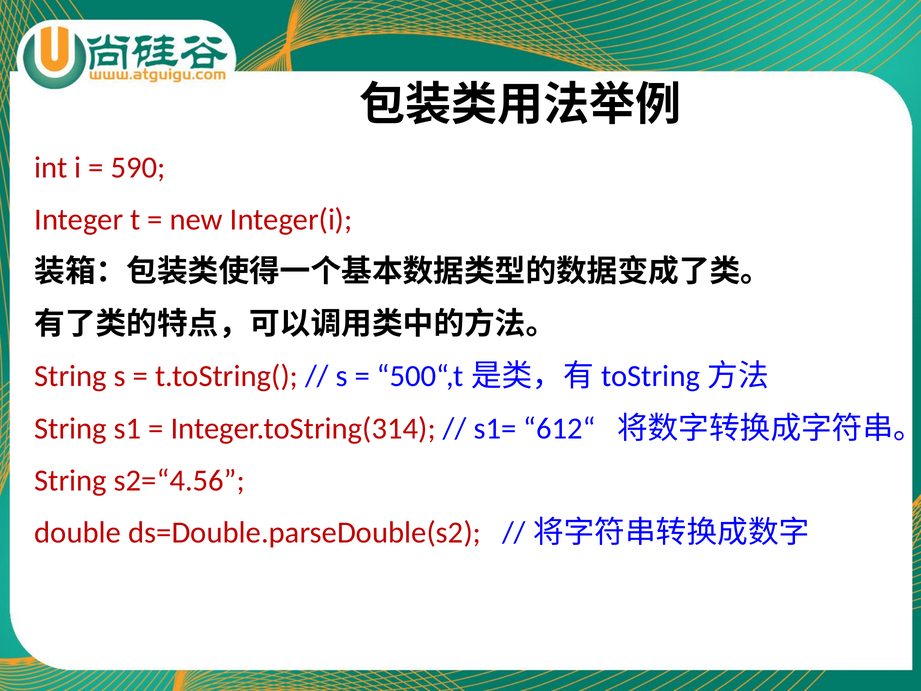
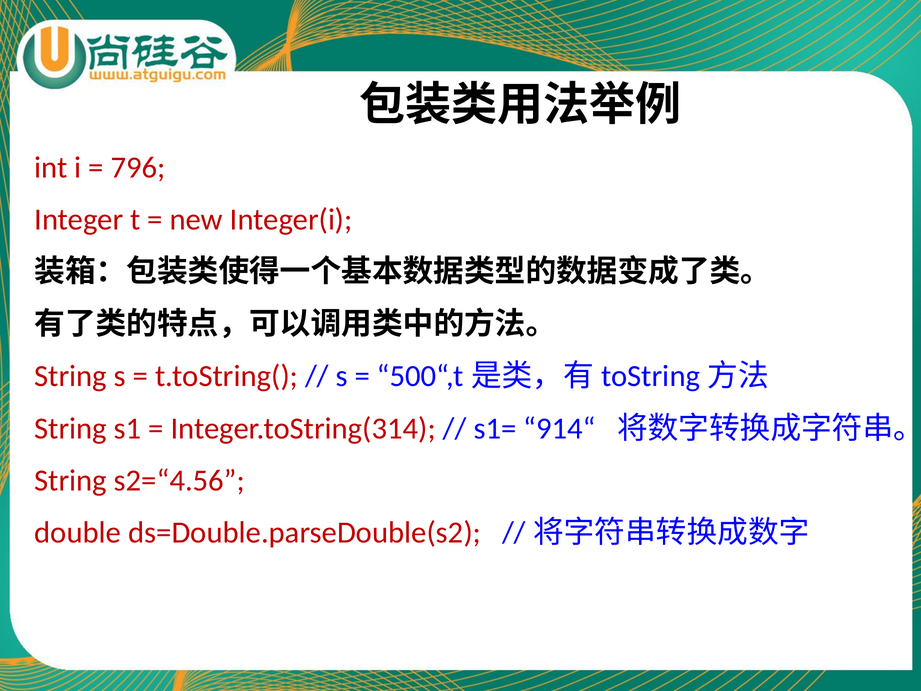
590: 590 -> 796 (138, 167)
612“: 612“ -> 914“ (560, 428)
